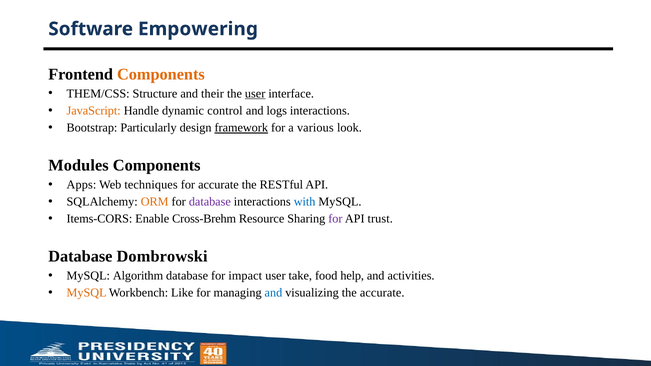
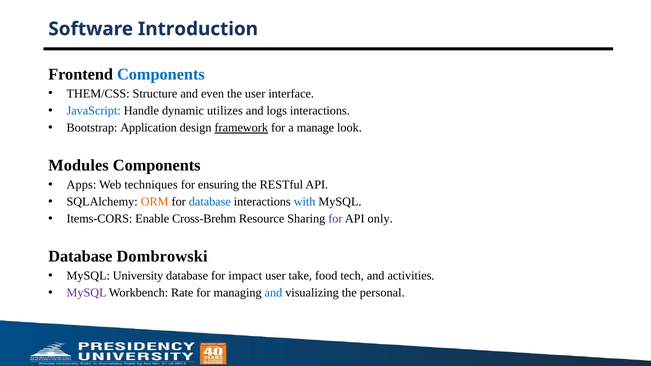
Empowering: Empowering -> Introduction (198, 29)
Components colour: orange -> blue (161, 74)
their: their -> even (213, 94)
user underline: present -> none (255, 94)
JavaScript colour: orange -> blue (94, 111)
control: control -> utilizes (225, 111)
Particularly: Particularly -> Application (149, 128)
various: various -> manage (315, 128)
for accurate: accurate -> ensuring (218, 185)
database colour: purple -> blue (210, 202)
trust: trust -> only (380, 219)
Algorithm: Algorithm -> University (138, 276)
help: help -> tech (352, 276)
MySQL colour: orange -> purple (87, 293)
Like: Like -> Rate (182, 293)
the accurate: accurate -> personal (382, 293)
